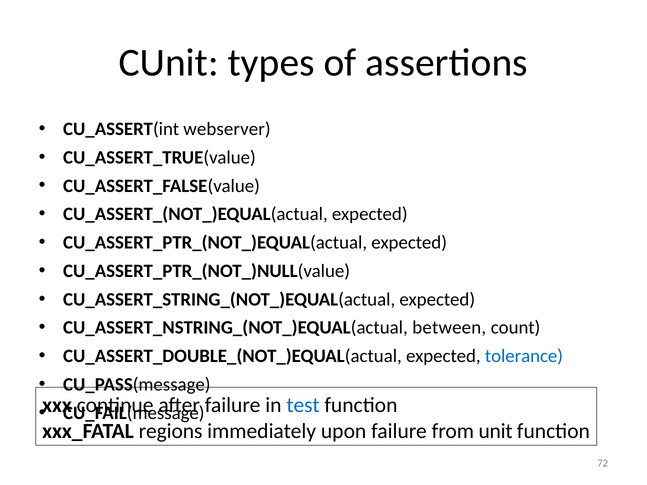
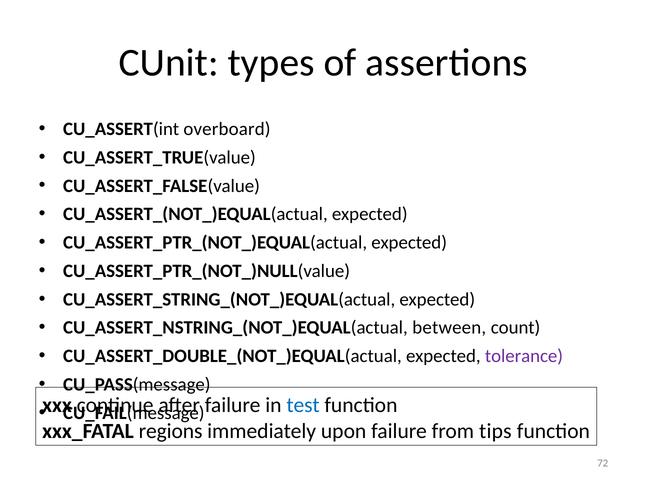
webserver: webserver -> overboard (227, 129)
tolerance colour: blue -> purple (524, 356)
unit: unit -> tips (495, 431)
